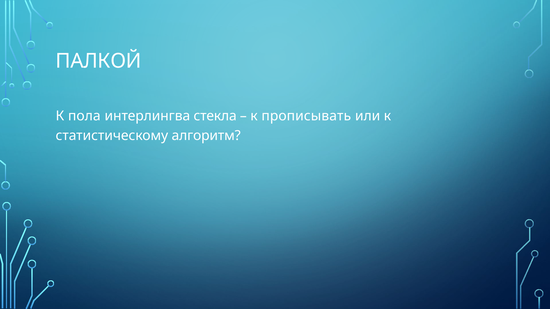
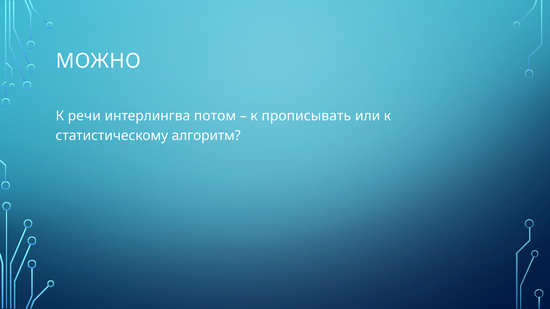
ПАЛКОЙ: ПАЛКОЙ -> МОЖНО (98, 61)
пола: пола -> речи (84, 116)
стекла: стекла -> потом (215, 116)
